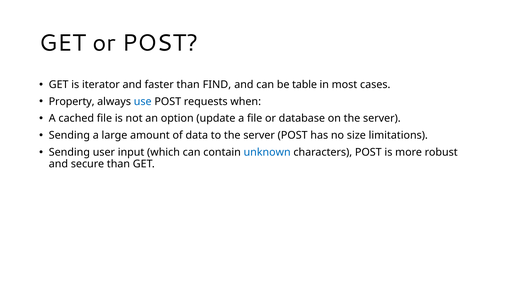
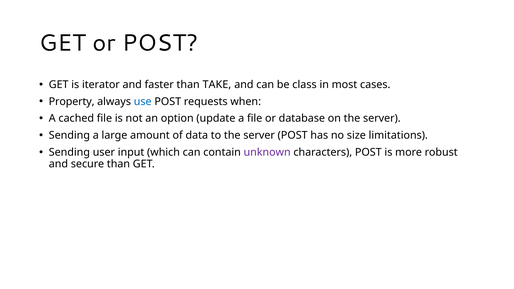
FIND: FIND -> TAKE (217, 85)
table: table -> class (305, 85)
unknown colour: blue -> purple (267, 152)
